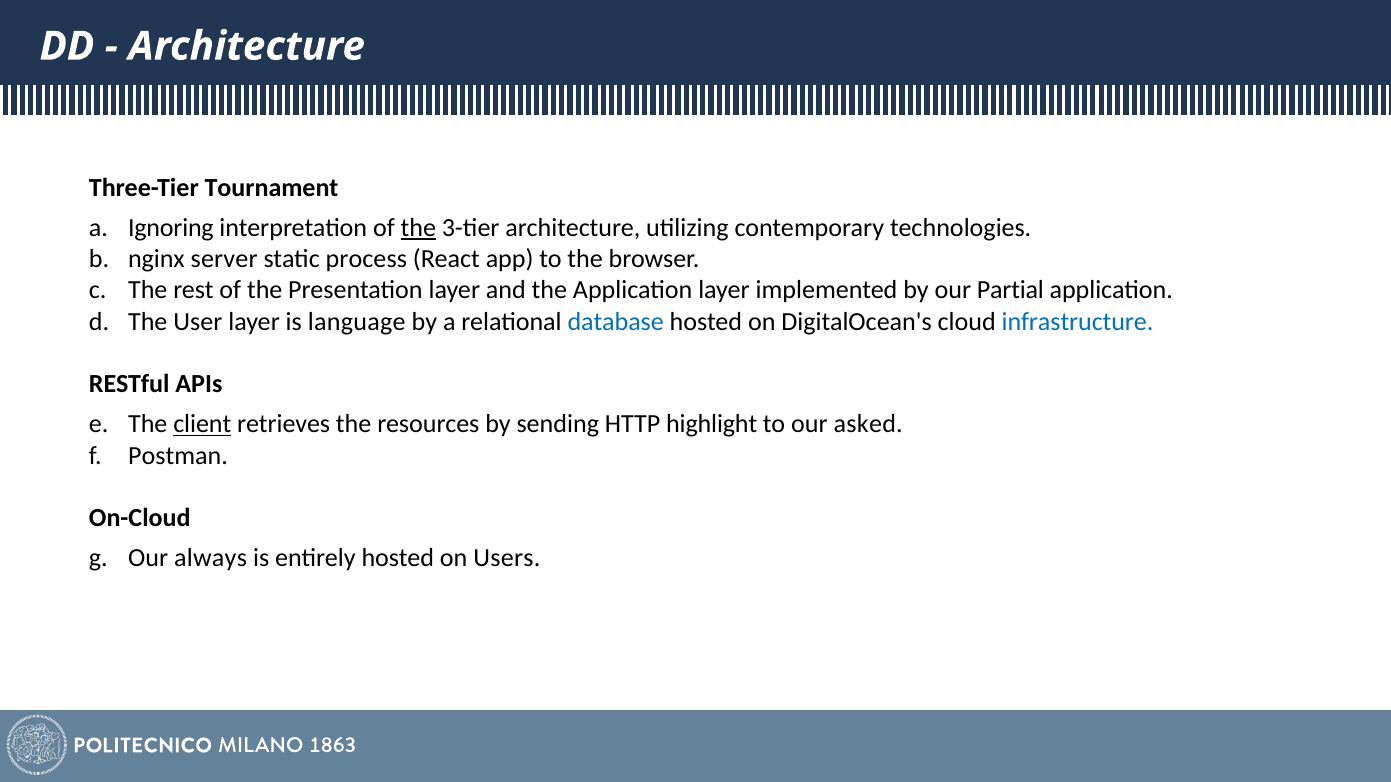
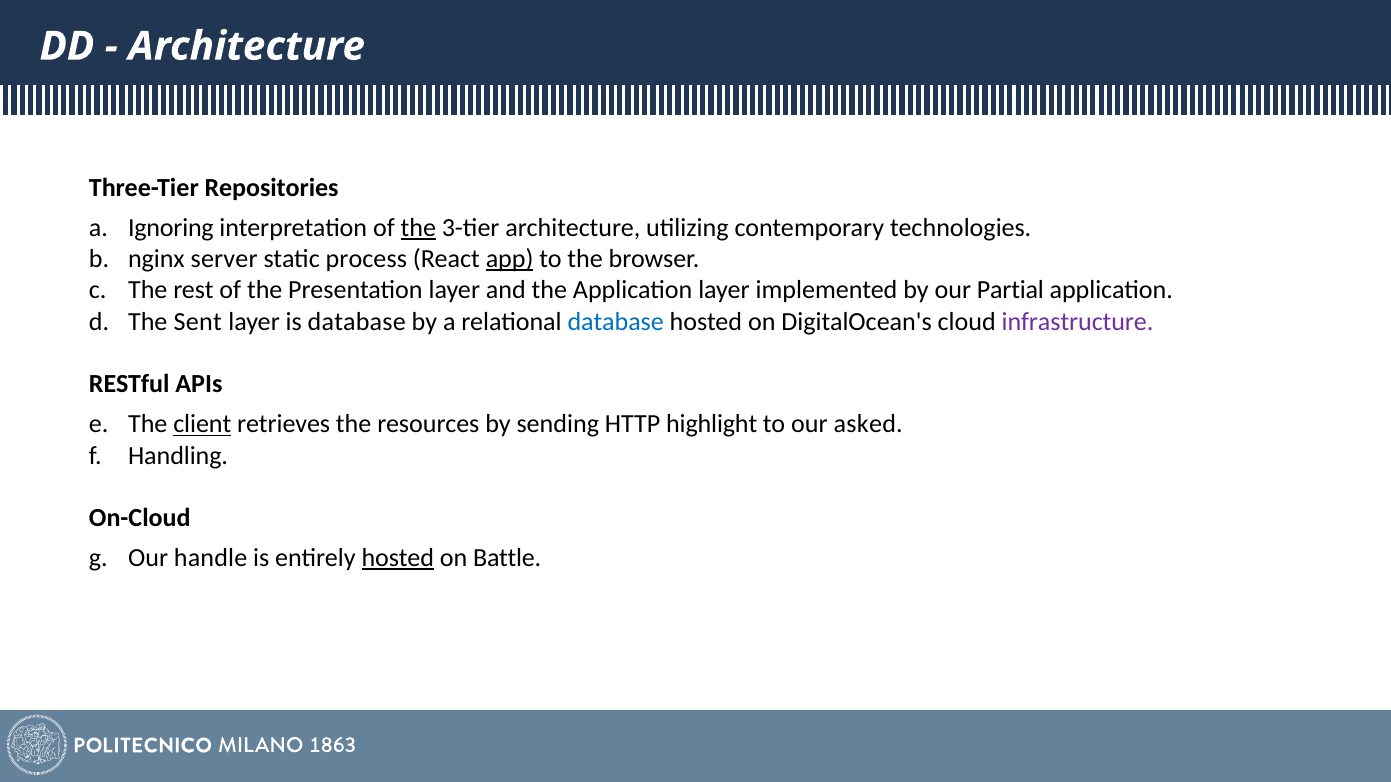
Tournament: Tournament -> Repositories (272, 188)
app underline: none -> present (510, 259)
User: User -> Sent (198, 322)
is language: language -> database (357, 322)
infrastructure colour: blue -> purple (1077, 322)
Postman: Postman -> Handling (178, 456)
always: always -> handle (211, 558)
hosted underline: none -> present (398, 558)
Users: Users -> Battle (507, 558)
